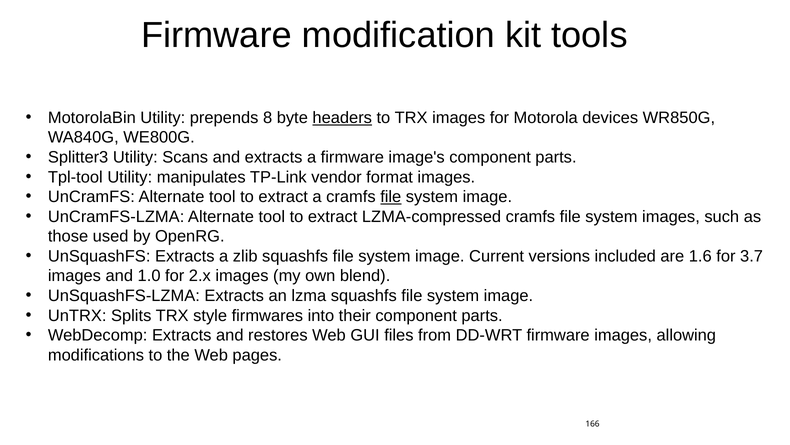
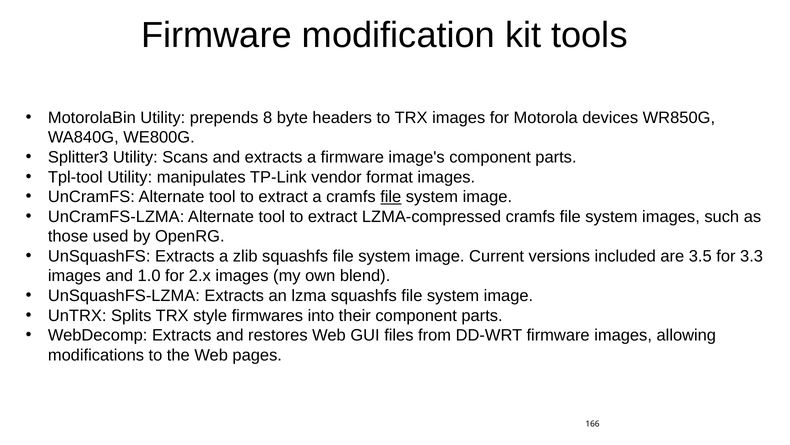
headers underline: present -> none (342, 118)
1.6: 1.6 -> 3.5 (700, 256)
3.7: 3.7 -> 3.3 (752, 256)
